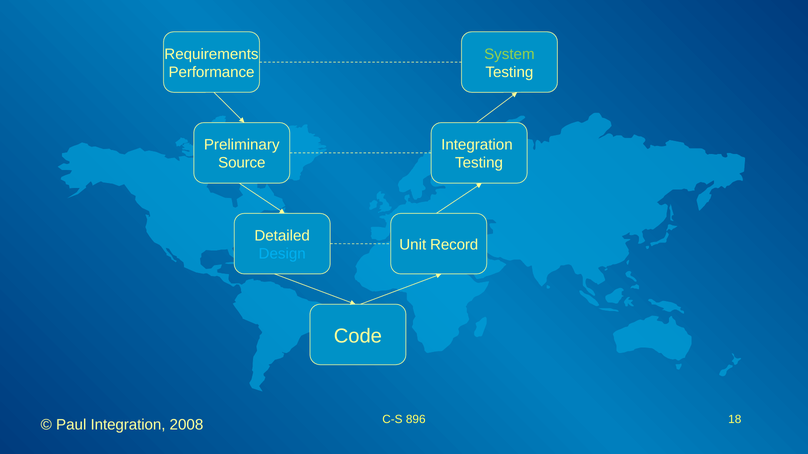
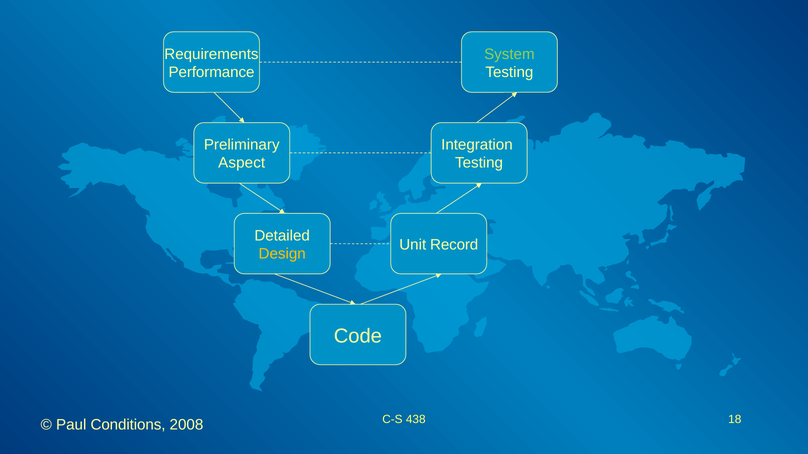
Source: Source -> Aspect (242, 163)
Design colour: light blue -> yellow (282, 254)
Paul Integration: Integration -> Conditions (128, 425)
896: 896 -> 438 (416, 420)
